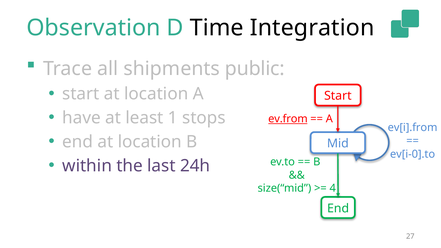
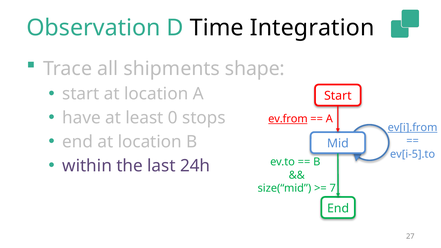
public: public -> shape (255, 69)
1: 1 -> 0 (173, 118)
ev[i].from underline: none -> present (413, 128)
ev[i-0].to: ev[i-0].to -> ev[i-5].to (413, 154)
4: 4 -> 7 (333, 188)
